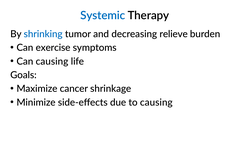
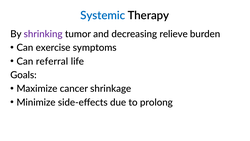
shrinking colour: blue -> purple (43, 34)
Can causing: causing -> referral (52, 61)
to causing: causing -> prolong (156, 102)
